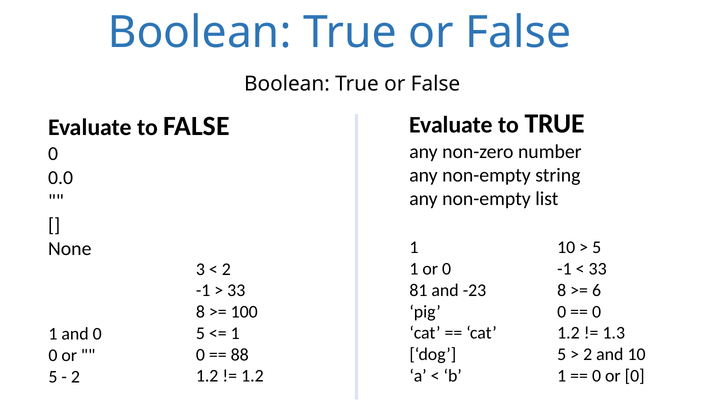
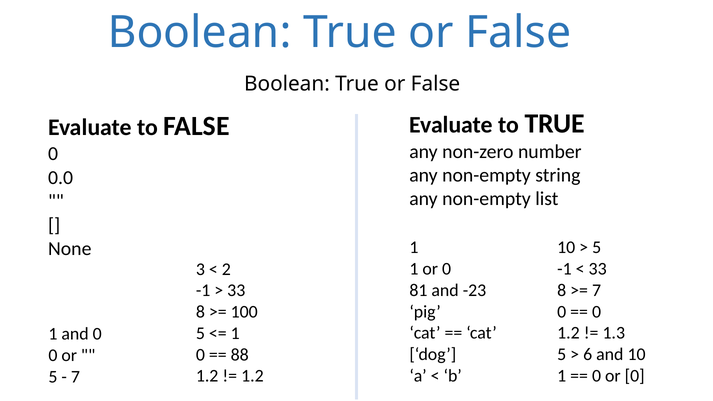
6: 6 -> 7 (597, 290)
2: 2 -> 6 (588, 355)
2: 2 -> 7 (75, 377)
